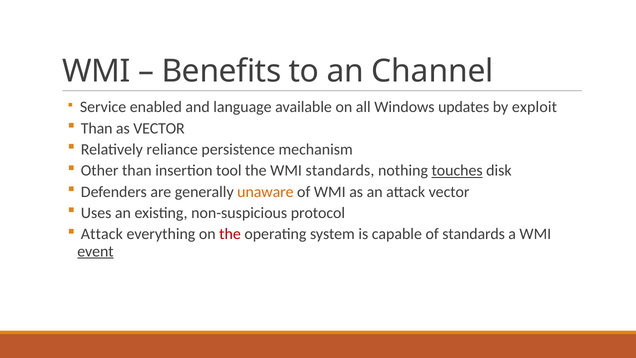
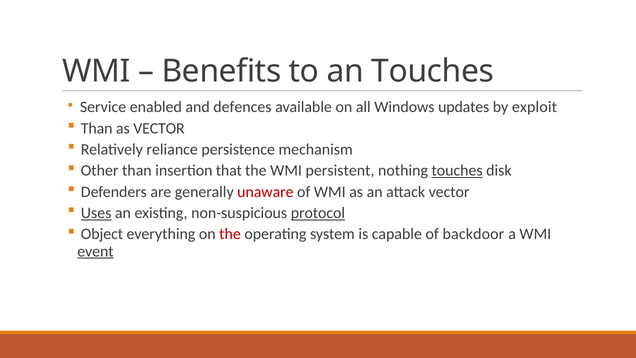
an Channel: Channel -> Touches (433, 71)
language: language -> defences (242, 107)
tool: tool -> that (229, 171)
WMI standards: standards -> persistent (340, 171)
unaware colour: orange -> red (265, 192)
Uses underline: none -> present (96, 213)
protocol underline: none -> present (318, 213)
Attack: Attack -> Object (102, 234)
of standards: standards -> backdoor (473, 234)
